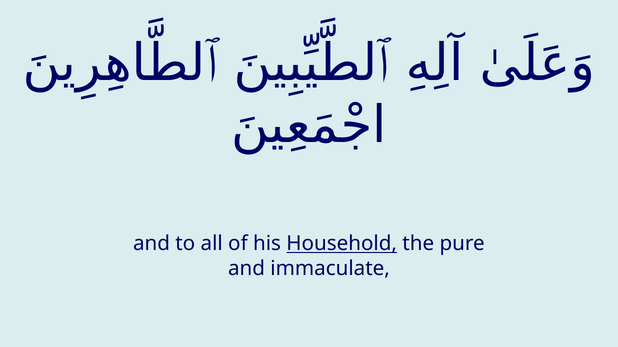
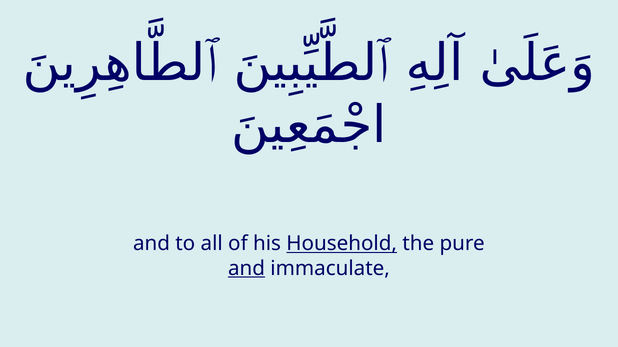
and underline: none -> present (247, 269)
